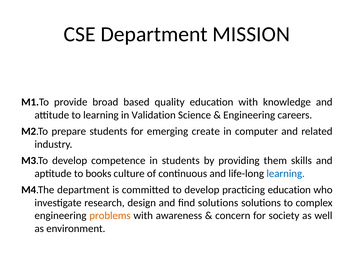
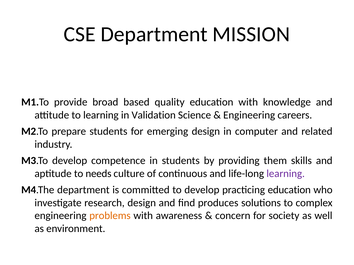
emerging create: create -> design (206, 132)
books: books -> needs (98, 174)
learning colour: blue -> purple (286, 174)
find solutions: solutions -> produces (218, 203)
